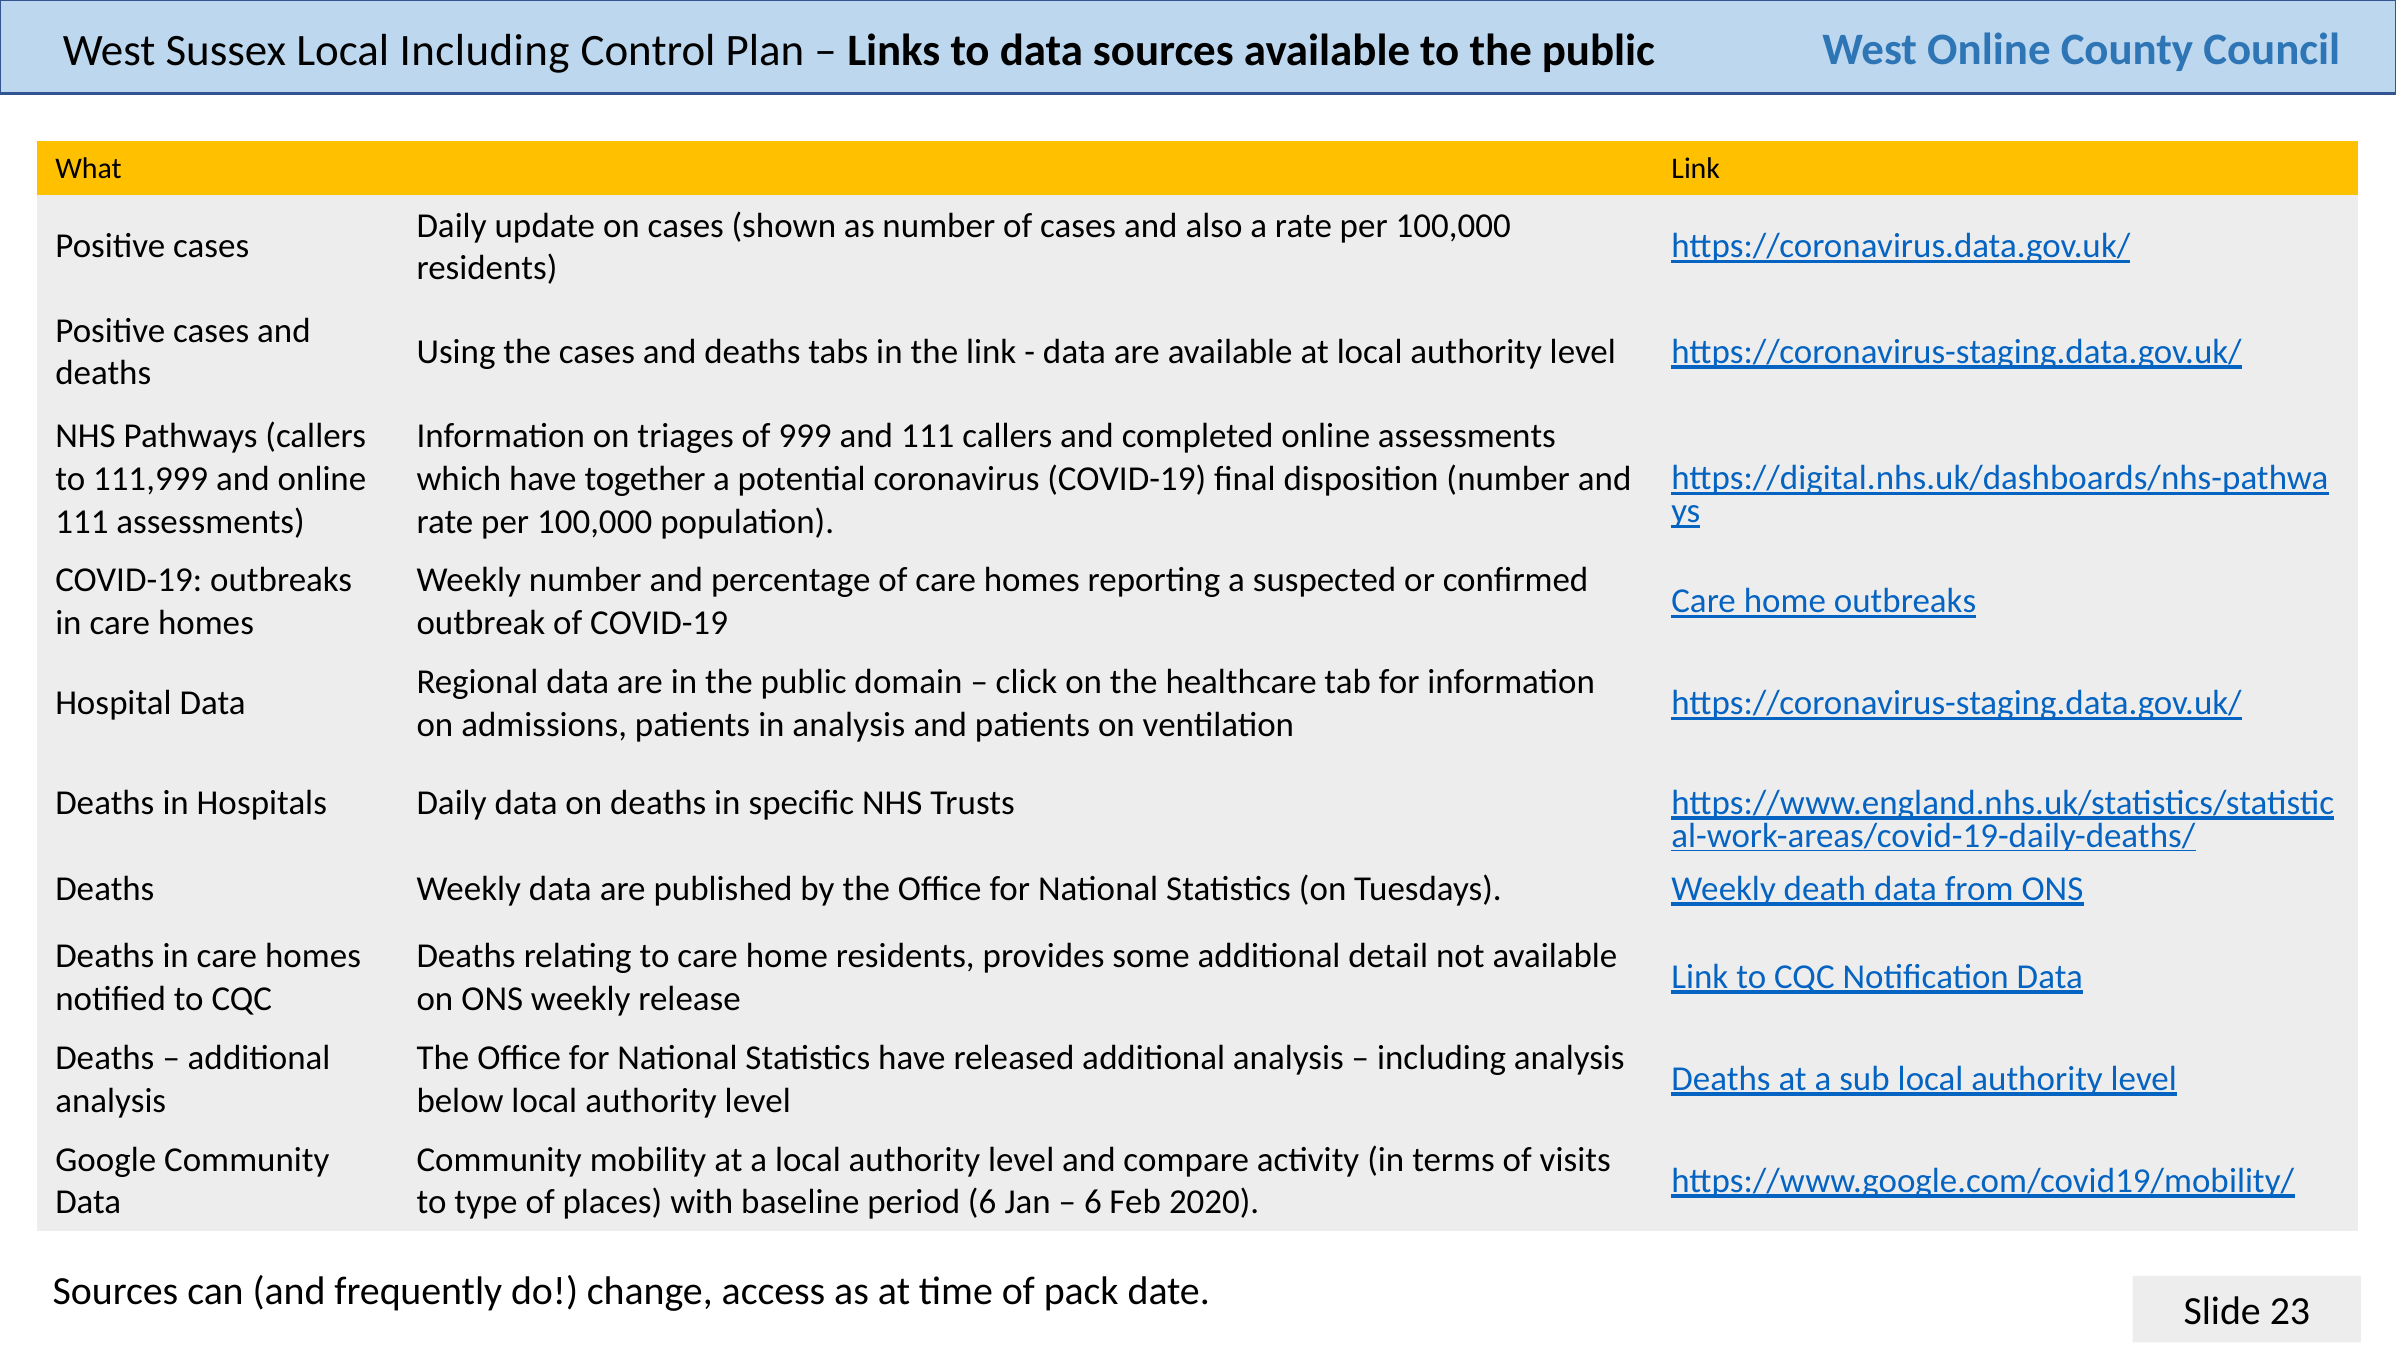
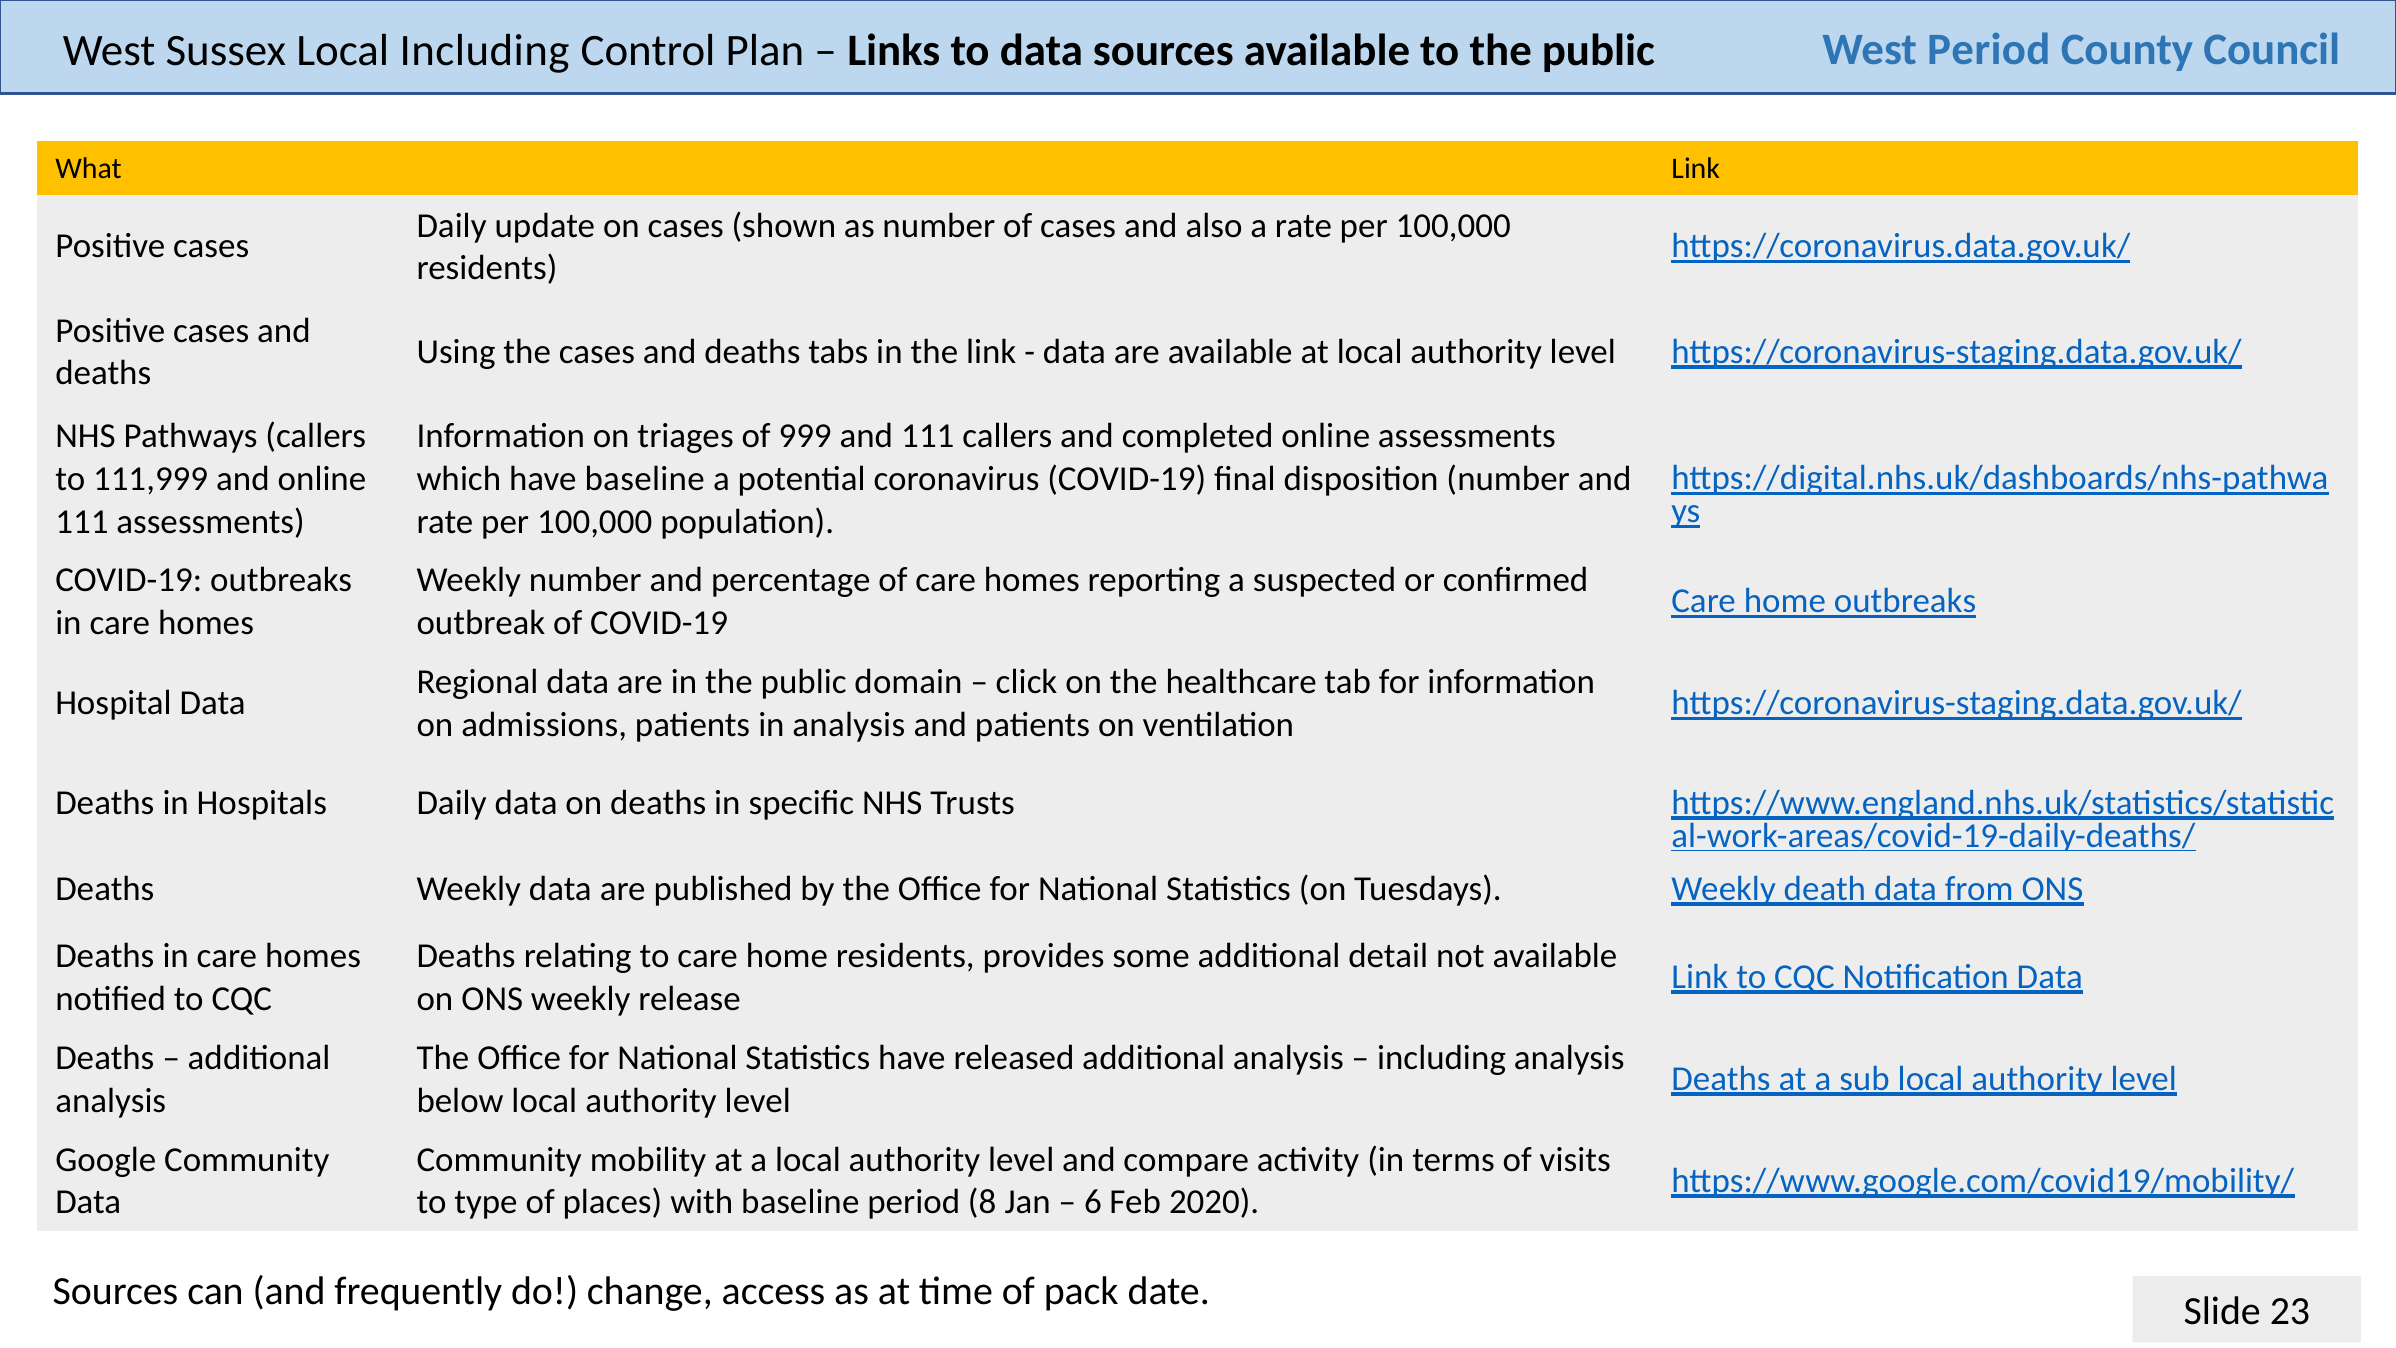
West Online: Online -> Period (1989, 50)
have together: together -> baseline (645, 479)
period 6: 6 -> 8 (982, 1202)
